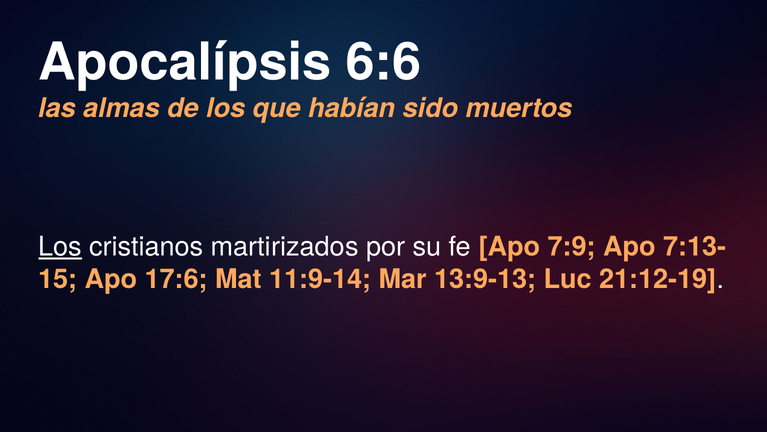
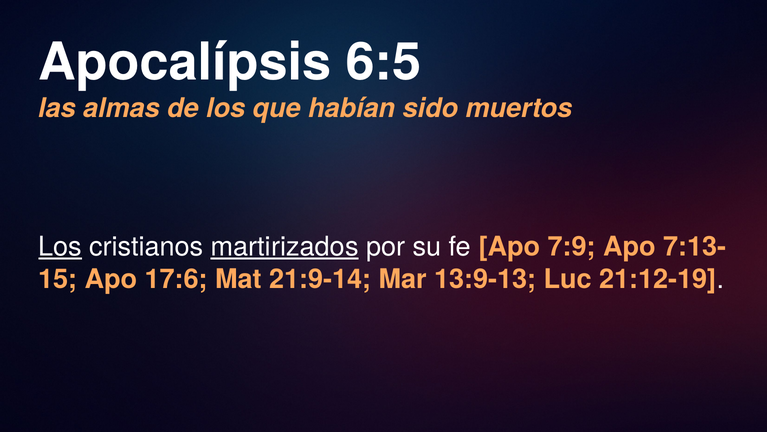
6:6: 6:6 -> 6:5 (383, 63)
martirizados underline: none -> present (285, 247)
11:9-14: 11:9-14 -> 21:9-14 (320, 279)
